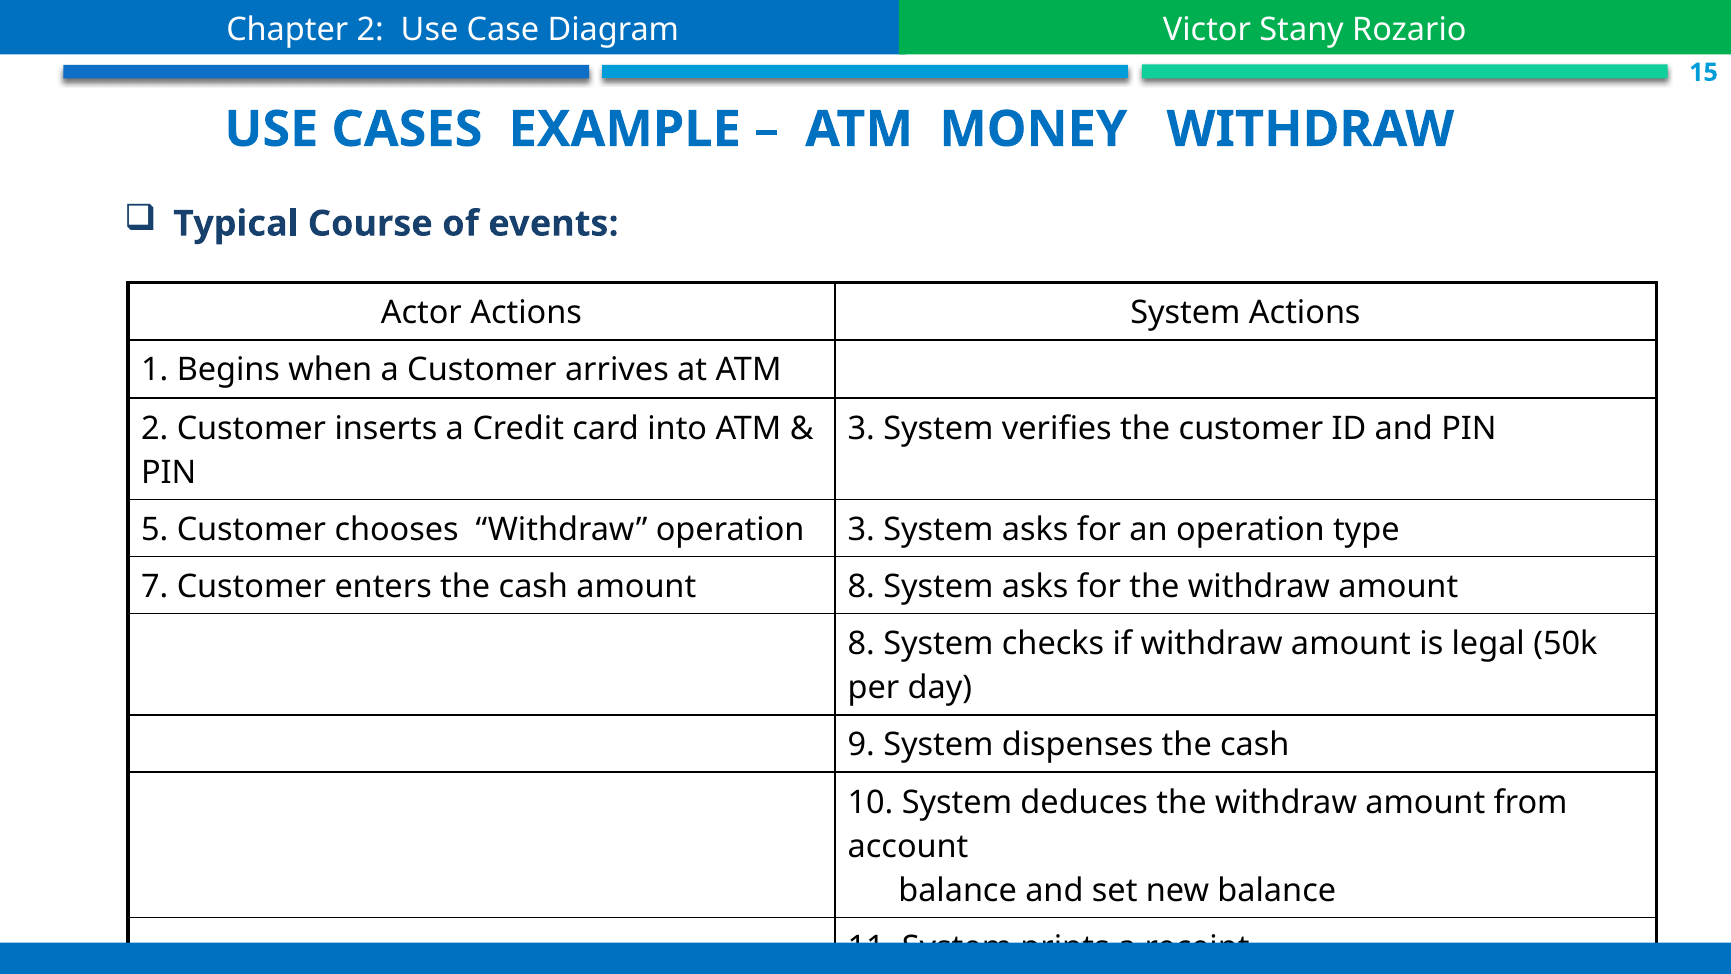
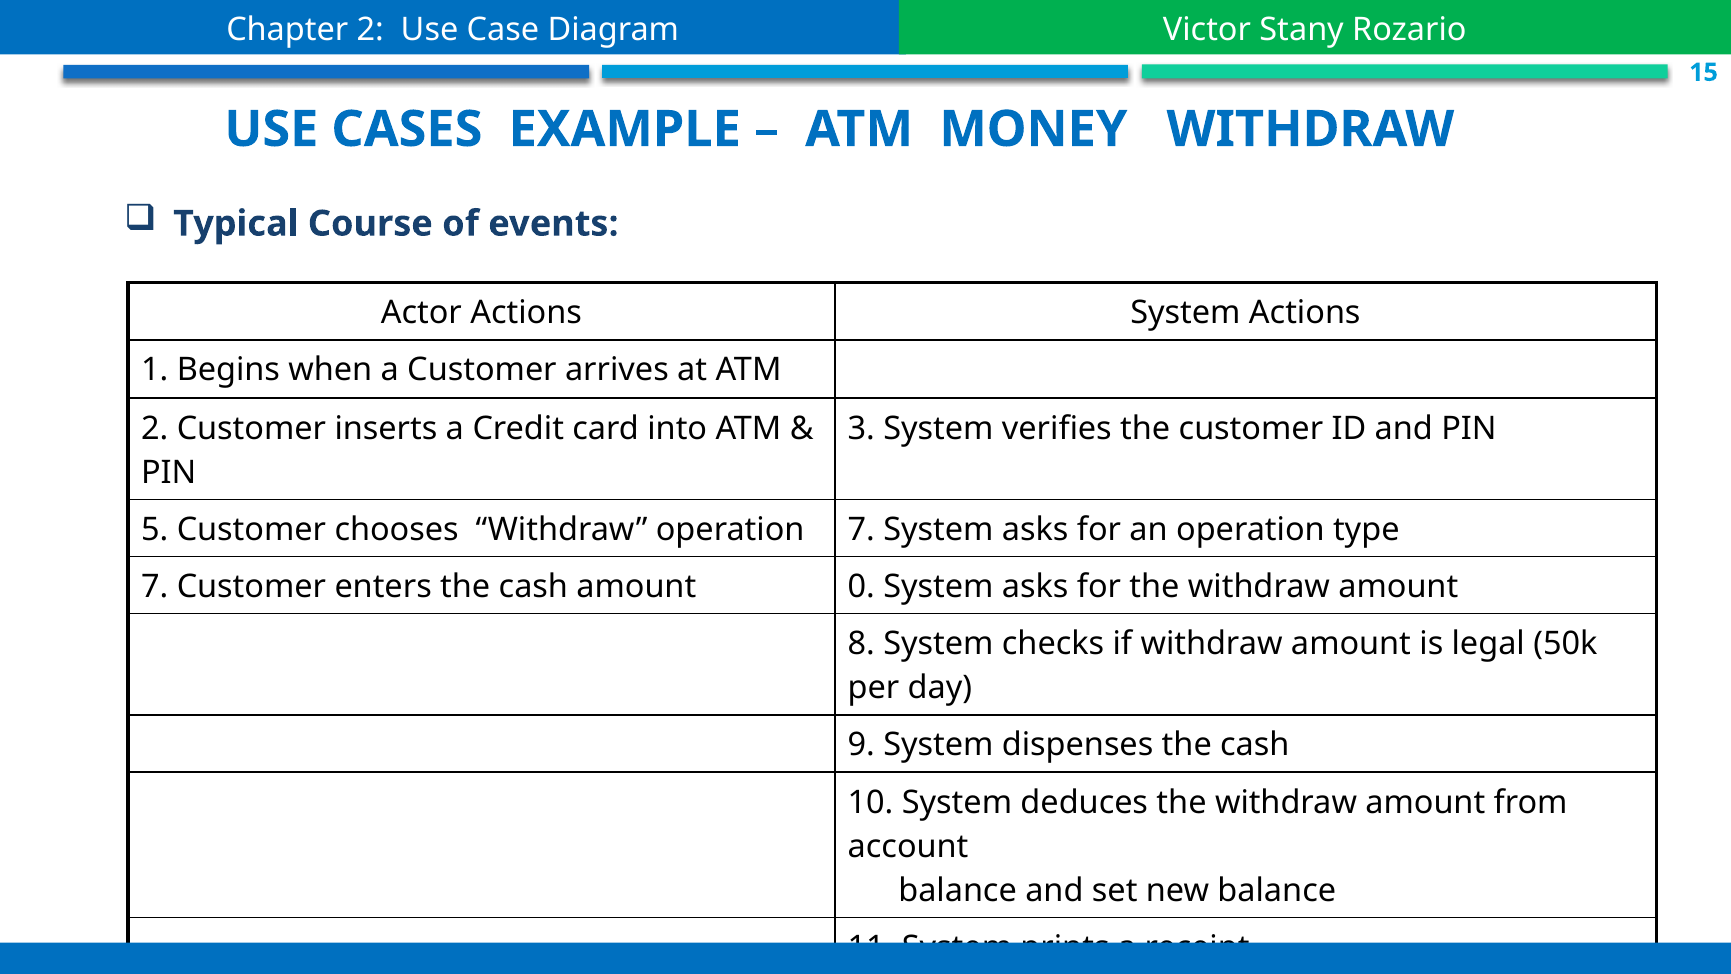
operation 3: 3 -> 7 (861, 530)
cash amount 8: 8 -> 0 (861, 587)
